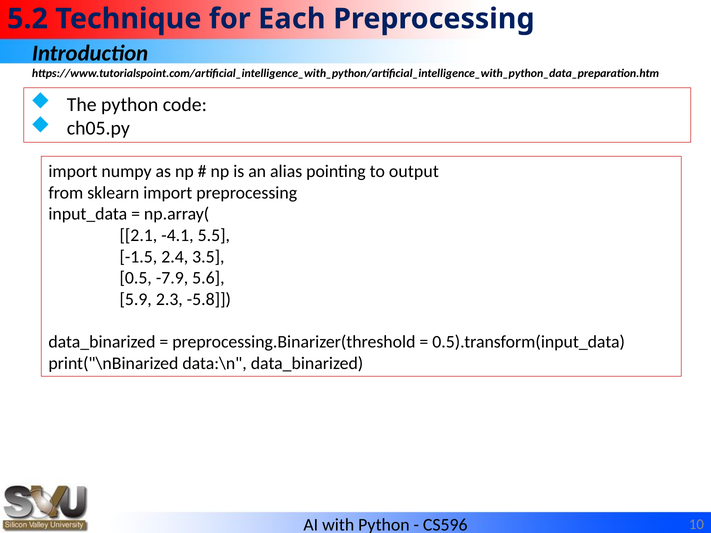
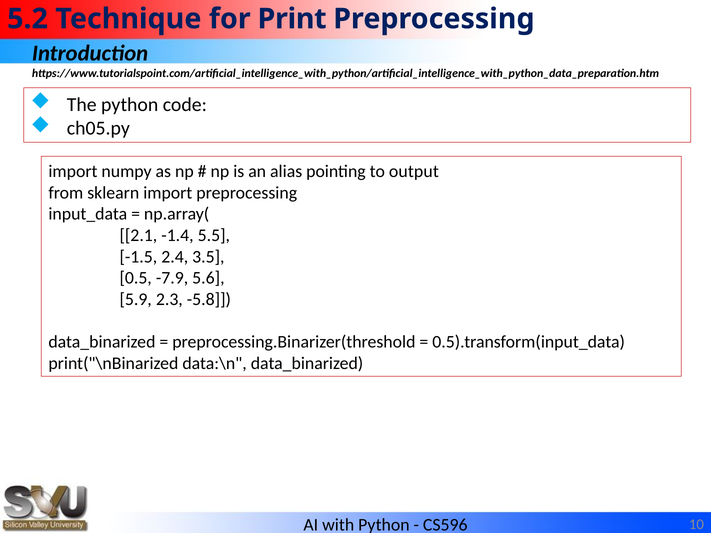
Each: Each -> Print (292, 19)
-4.1: -4.1 -> -1.4 (177, 236)
